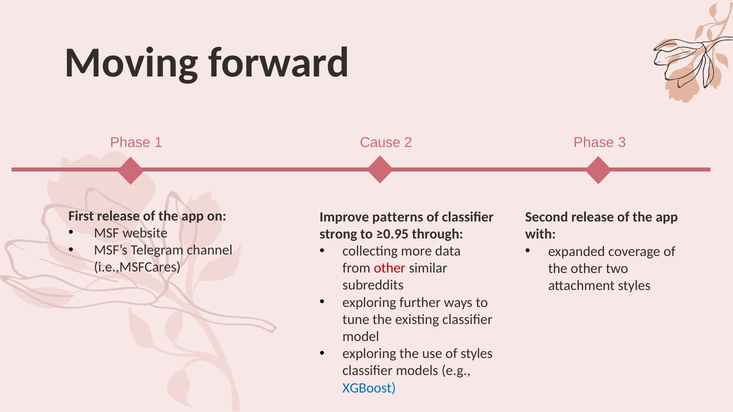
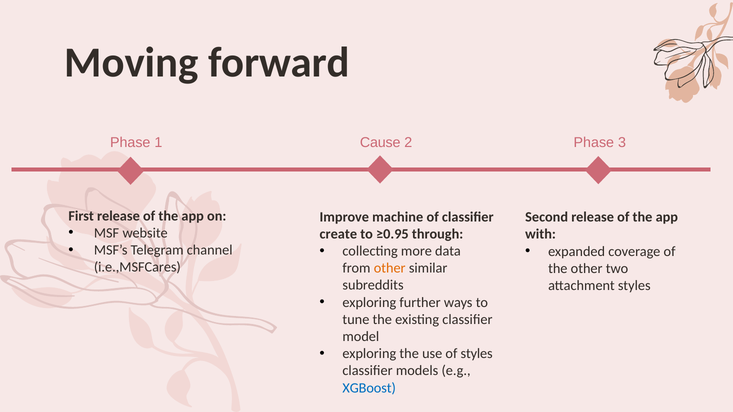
patterns: patterns -> machine (398, 217)
strong: strong -> create (338, 234)
other colour: red -> orange (390, 268)
